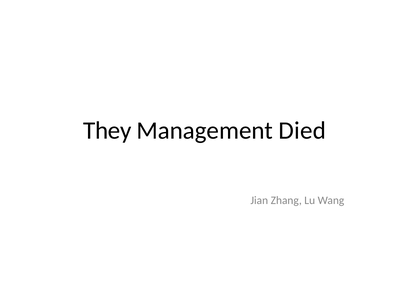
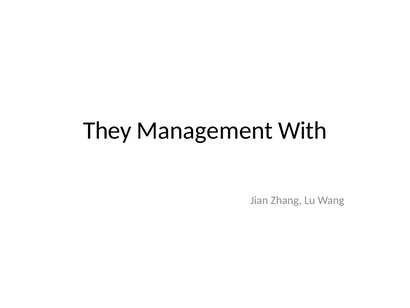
Died: Died -> With (302, 130)
